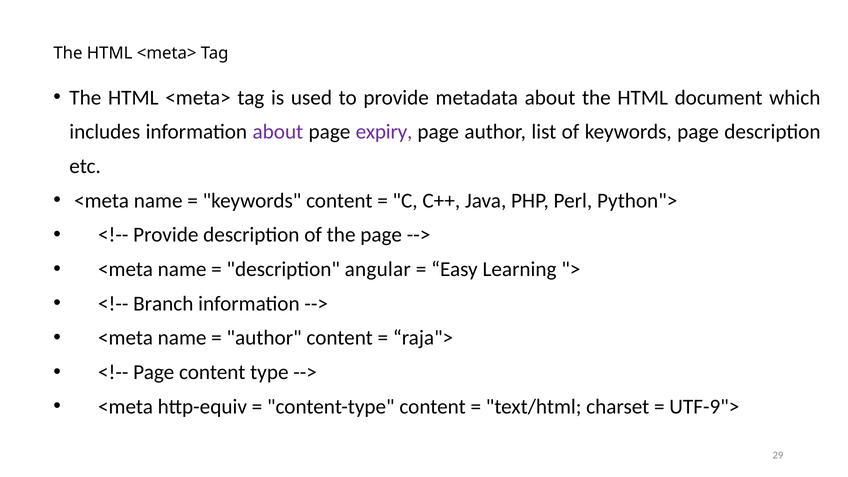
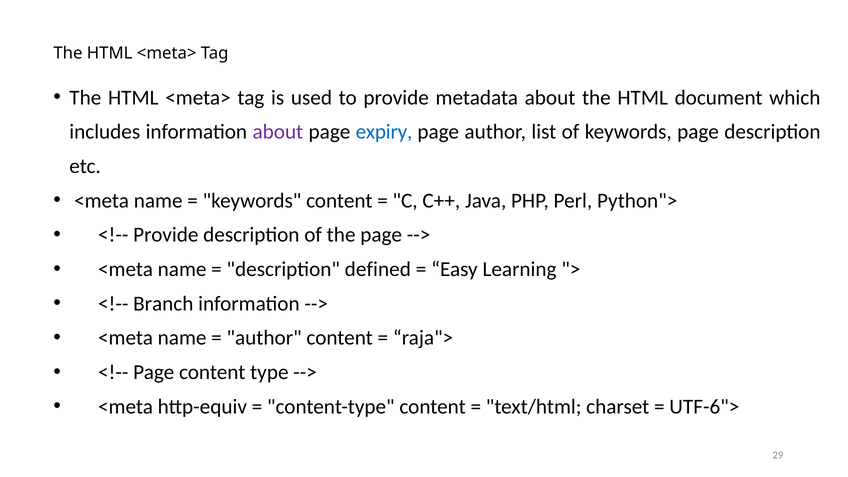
expiry colour: purple -> blue (384, 132)
angular: angular -> defined (378, 269)
UTF-9">: UTF-9"> -> UTF-6"> (704, 407)
